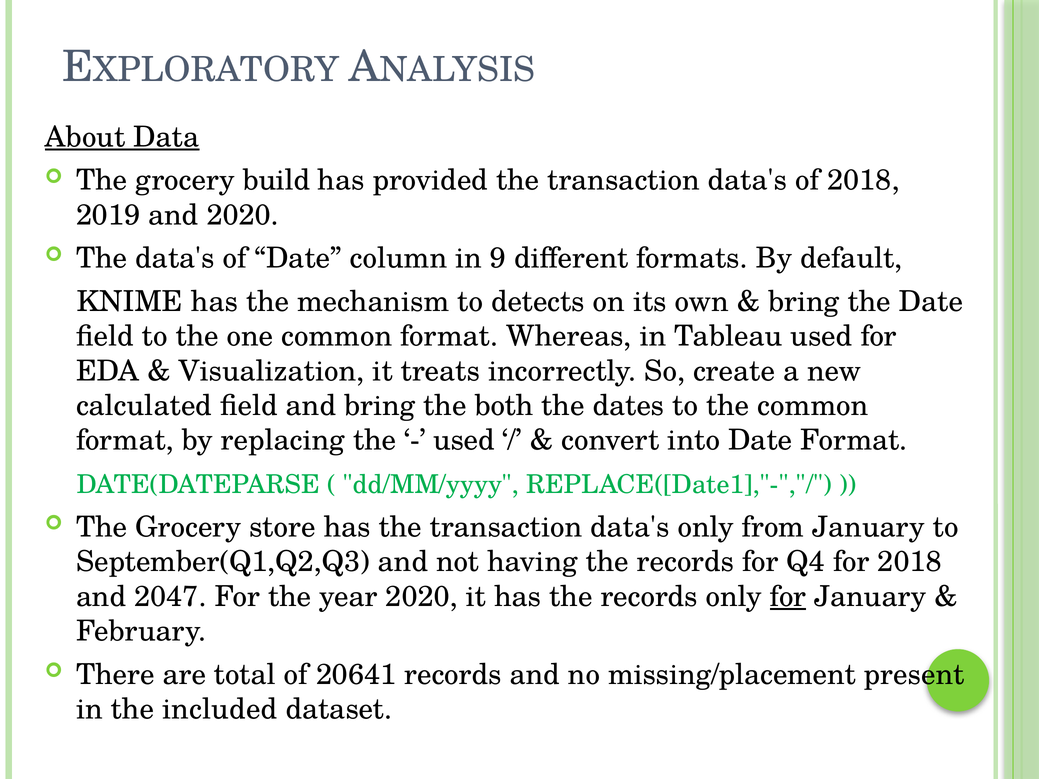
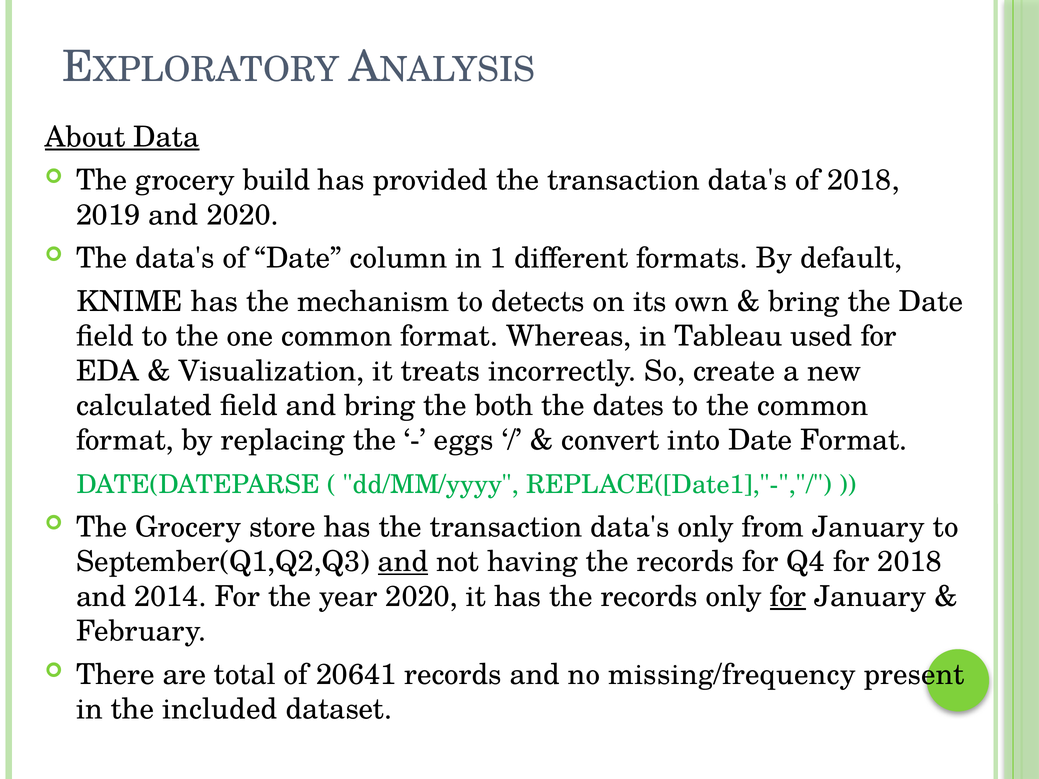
9: 9 -> 1 (498, 258)
used: used -> eggs (464, 441)
and underline: none -> present (403, 562)
2047: 2047 -> 2014 (170, 597)
missing/placement: missing/placement -> missing/frequency (732, 675)
